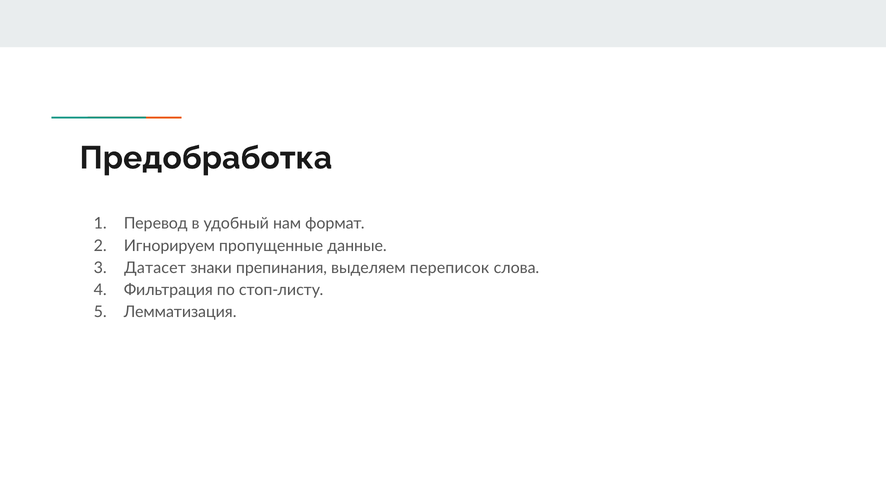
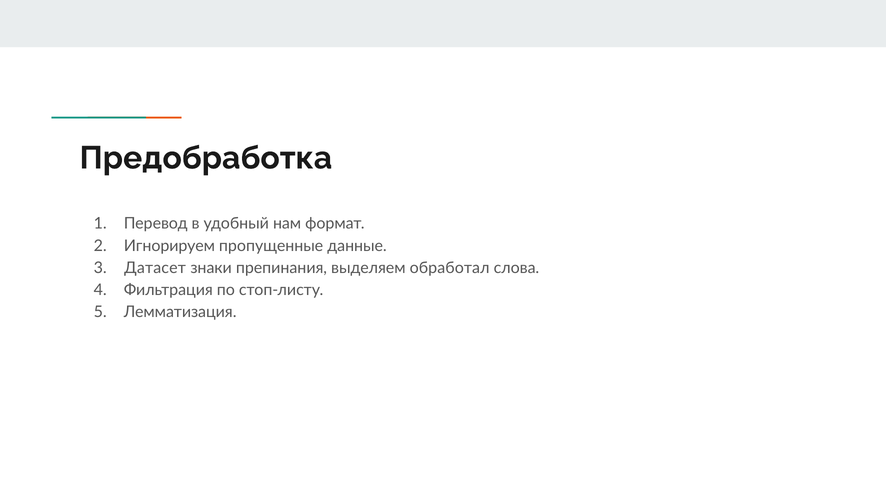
переписок: переписок -> обработал (450, 268)
